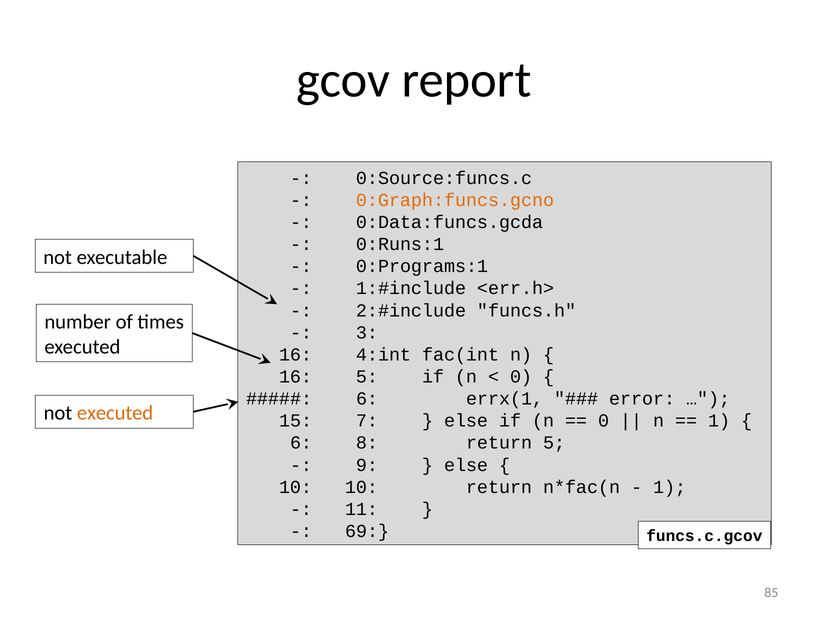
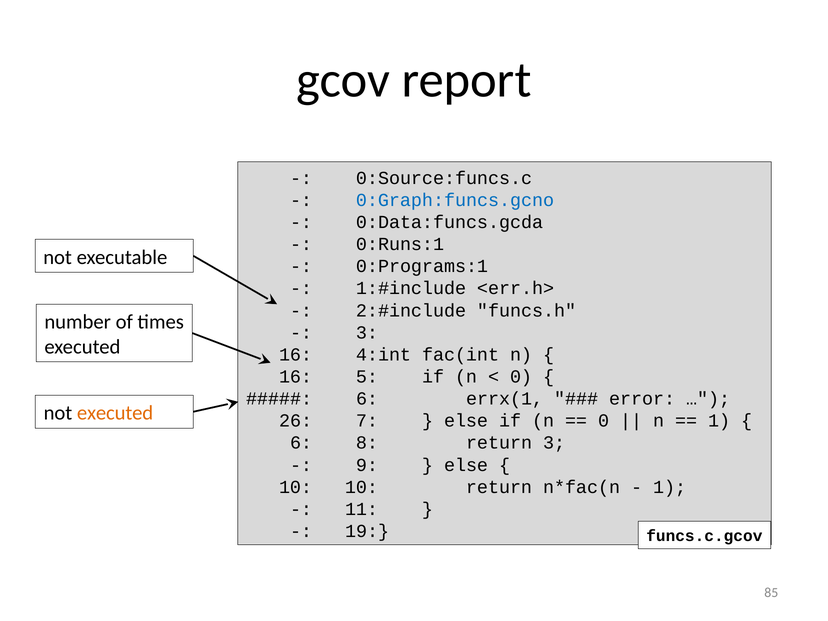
0:Graph:funcs.gcno colour: orange -> blue (455, 200)
15: 15 -> 26 (296, 421)
return 5: 5 -> 3 (554, 443)
69: 69 -> 19 (367, 531)
